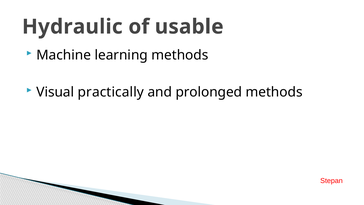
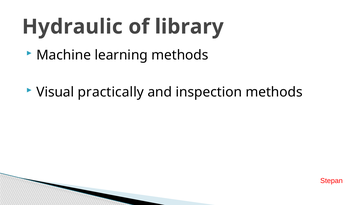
usable: usable -> library (189, 27)
prolonged: prolonged -> inspection (209, 92)
